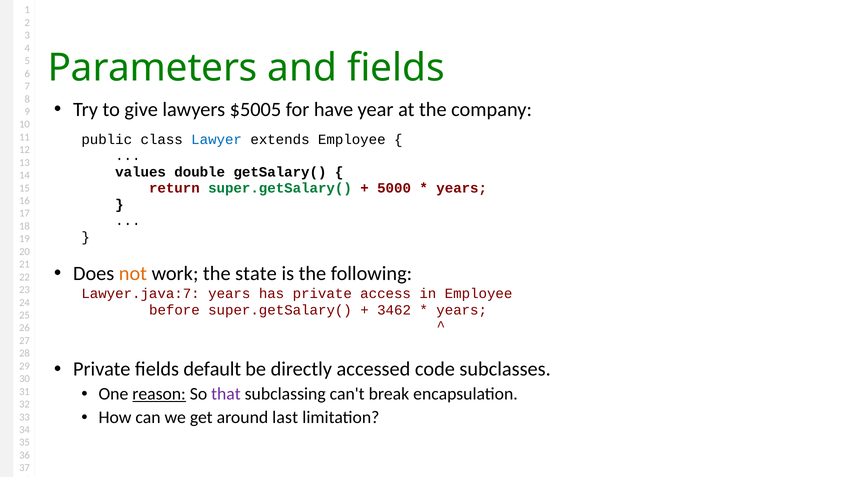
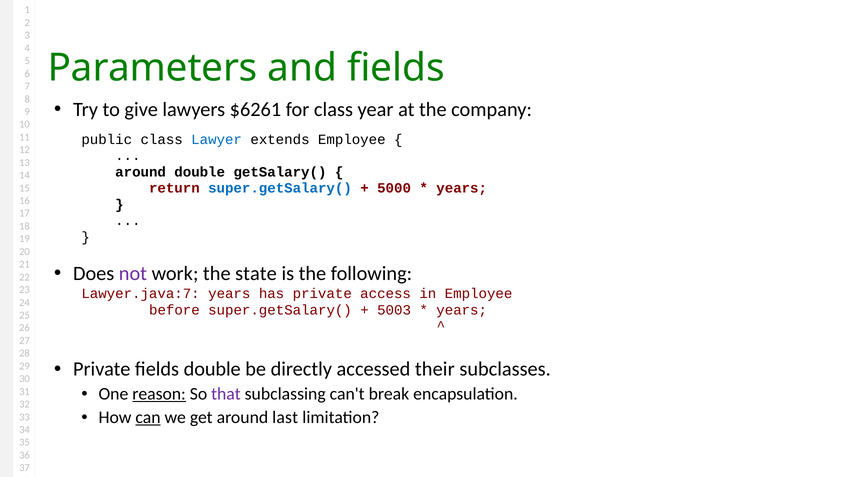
$5005: $5005 -> $6261 (255, 109)
for have: have -> class (333, 109)
values: values -> around (141, 172)
super.getSalary( colour: green -> blue (280, 188)
not colour: orange -> purple (133, 273)
3462: 3462 -> 5003 (394, 310)
fields default: default -> double (212, 369)
code: code -> their (435, 369)
can underline: none -> present (148, 418)
